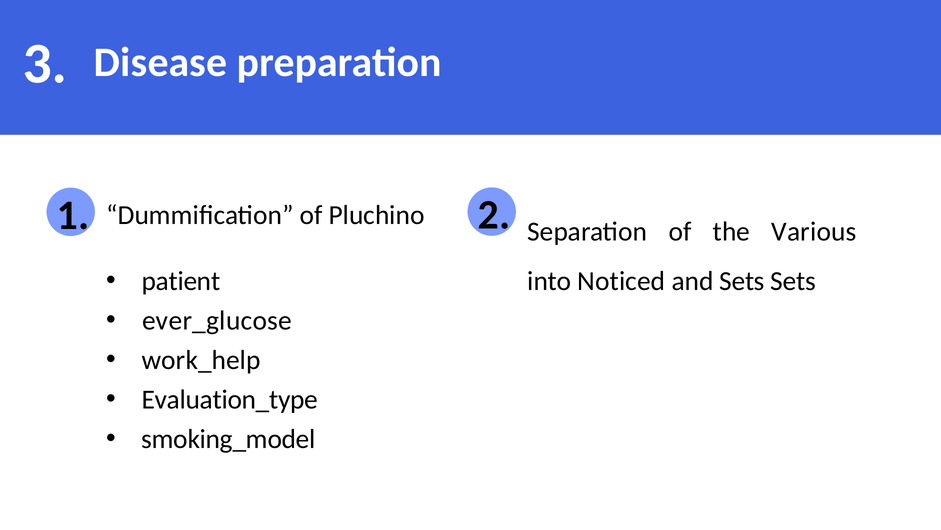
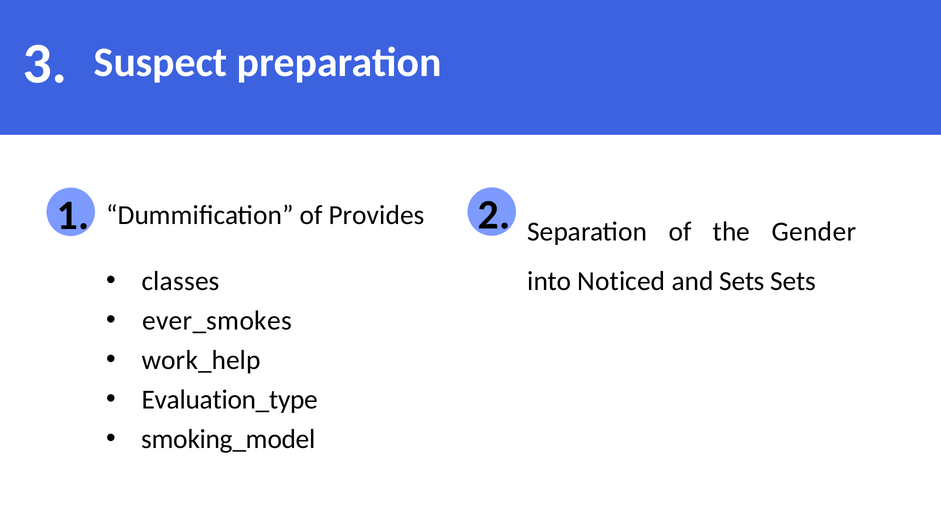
Disease: Disease -> Suspect (161, 62)
Various: Various -> Gender (814, 231)
Pluchino: Pluchino -> Provides (377, 215)
patient: patient -> classes (181, 281)
ever_glucose: ever_glucose -> ever_smokes (217, 320)
